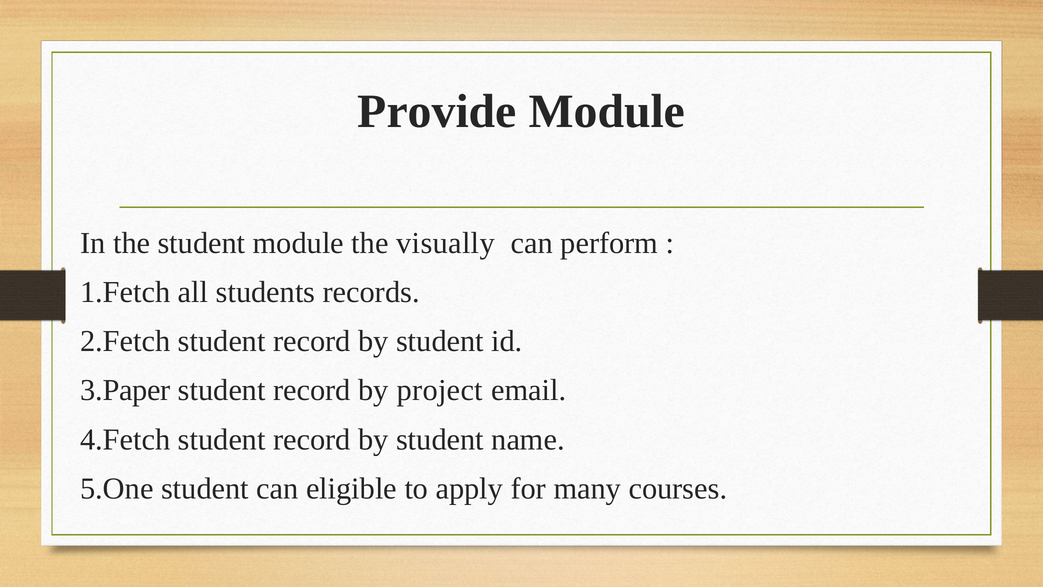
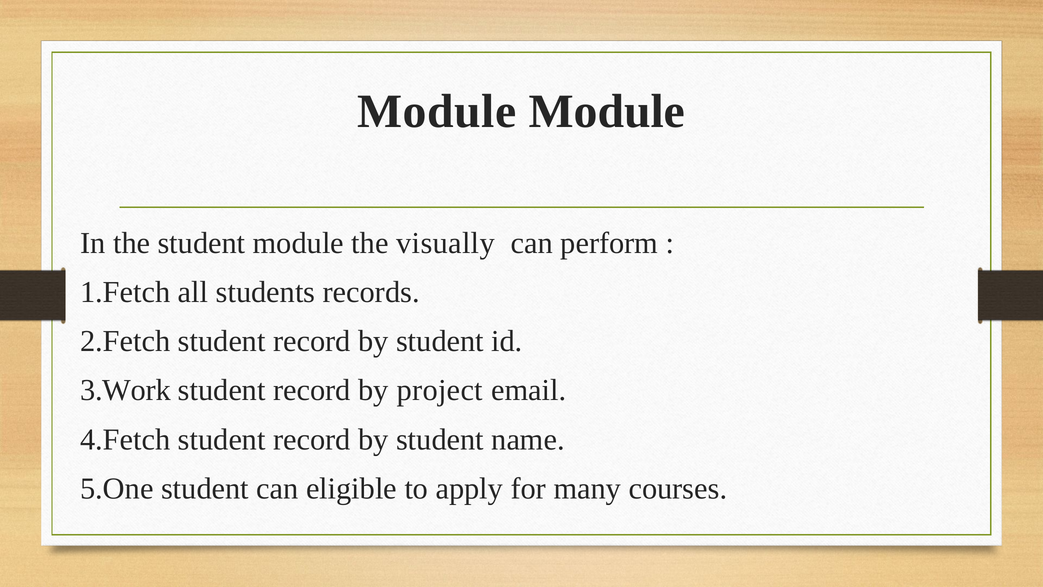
Provide: Provide -> Module (437, 111)
3.Paper: 3.Paper -> 3.Work (125, 390)
